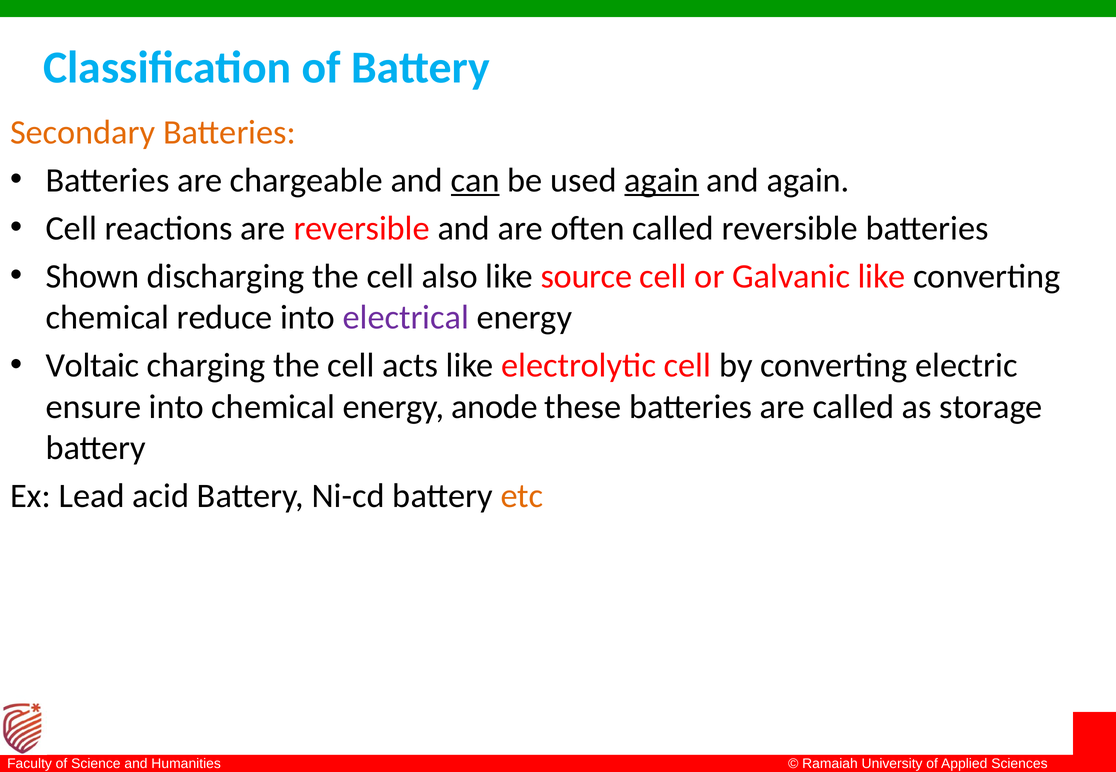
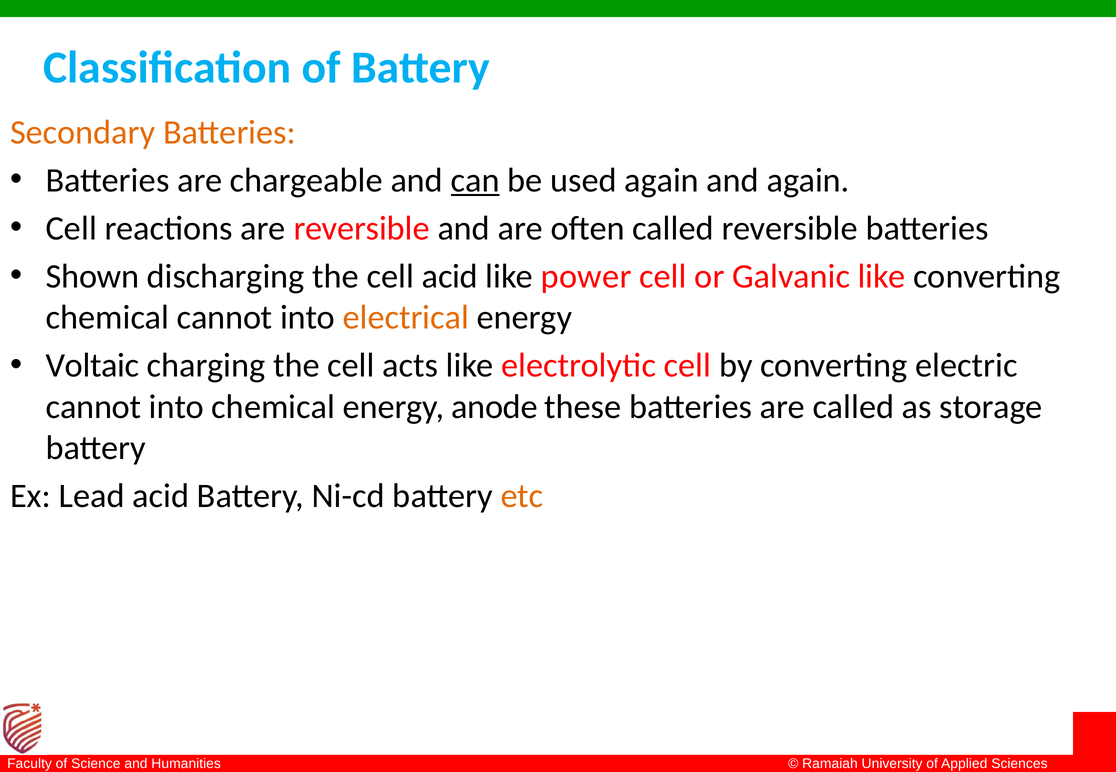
again underline: present -> none (662, 180)
cell also: also -> acid (450, 277)
source: source -> power (586, 277)
chemical reduce: reduce -> cannot (225, 318)
electrical colour: purple -> orange (406, 318)
ensure: ensure -> cannot (94, 407)
